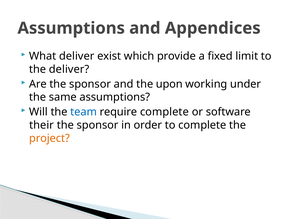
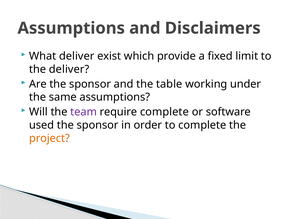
Appendices: Appendices -> Disclaimers (213, 28)
upon: upon -> table (169, 84)
team colour: blue -> purple (84, 112)
their: their -> used (42, 125)
